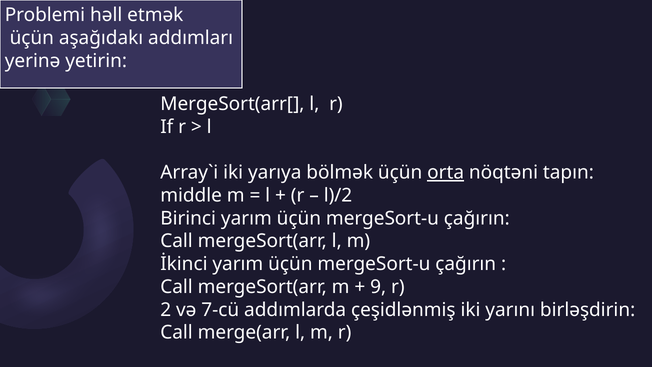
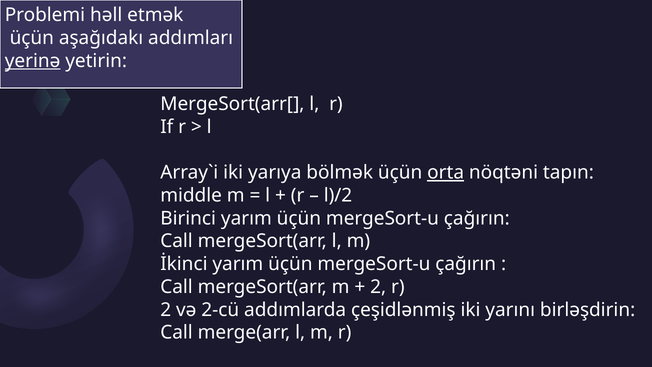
yerinə underline: none -> present (33, 61)
9: 9 -> 2 (378, 287)
7-cü: 7-cü -> 2-cü (220, 310)
